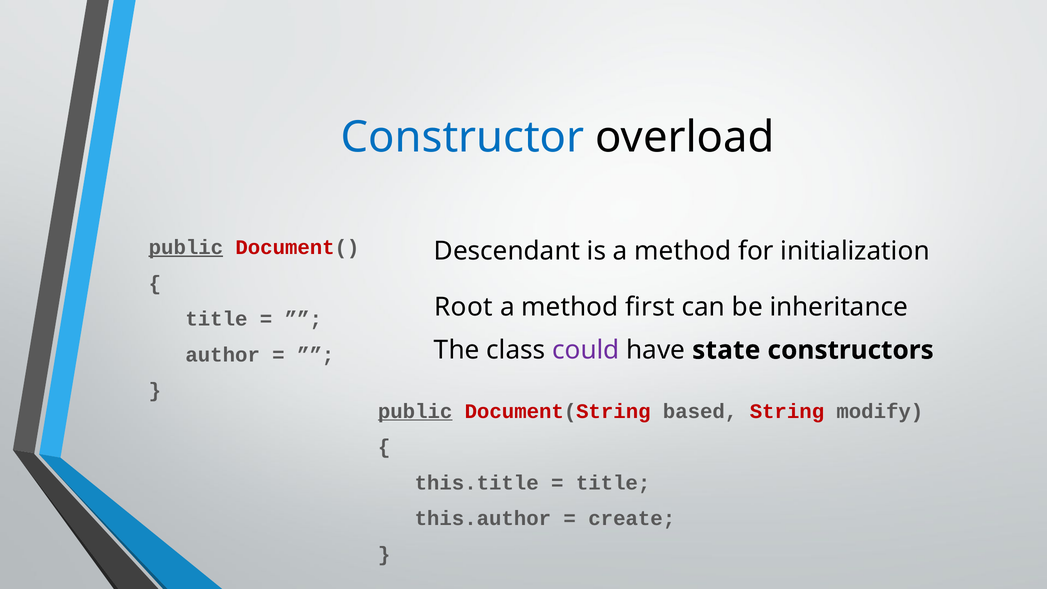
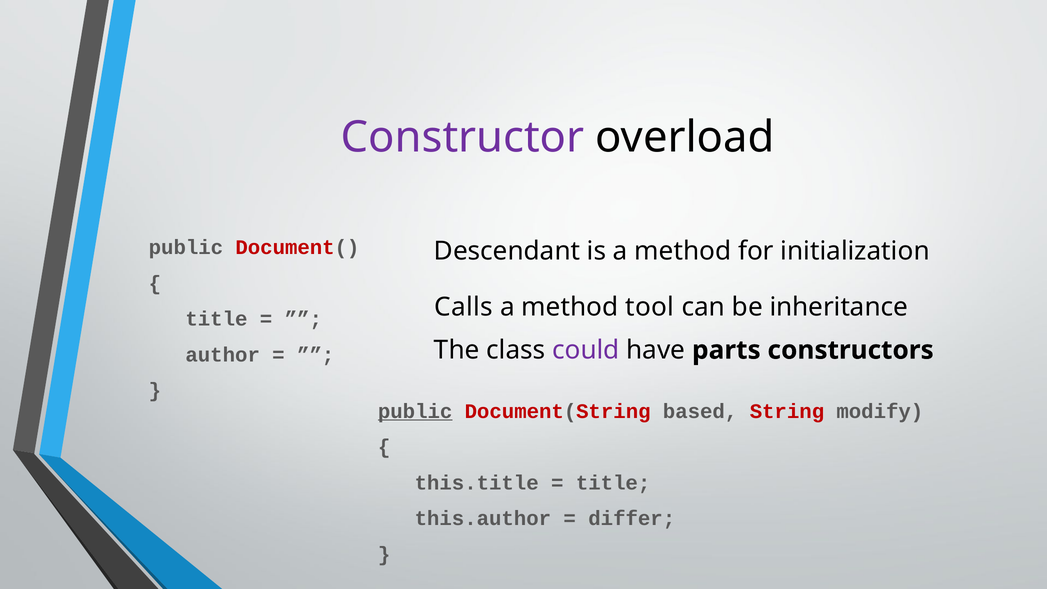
Constructor colour: blue -> purple (462, 137)
public underline: present -> none (186, 247)
Root: Root -> Calls (463, 307)
first: first -> tool (650, 307)
state: state -> parts (726, 350)
create: create -> differ (632, 518)
